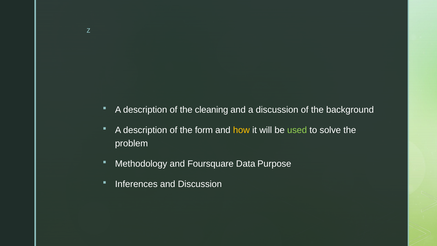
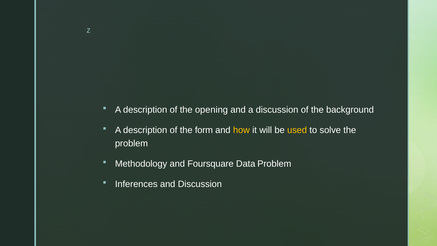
cleaning: cleaning -> opening (211, 110)
used colour: light green -> yellow (297, 130)
Data Purpose: Purpose -> Problem (274, 164)
